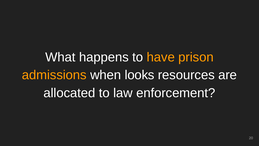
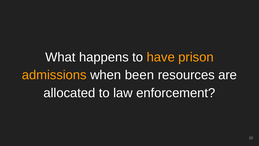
looks: looks -> been (139, 75)
